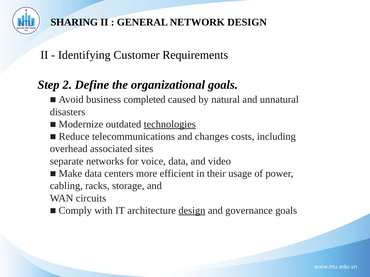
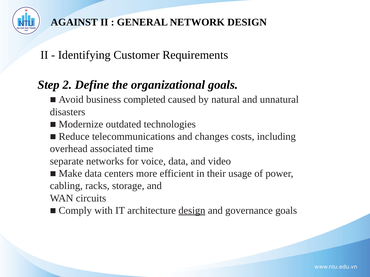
SHARING: SHARING -> AGAINST (74, 22)
technologies underline: present -> none (170, 124)
sites: sites -> time (144, 149)
